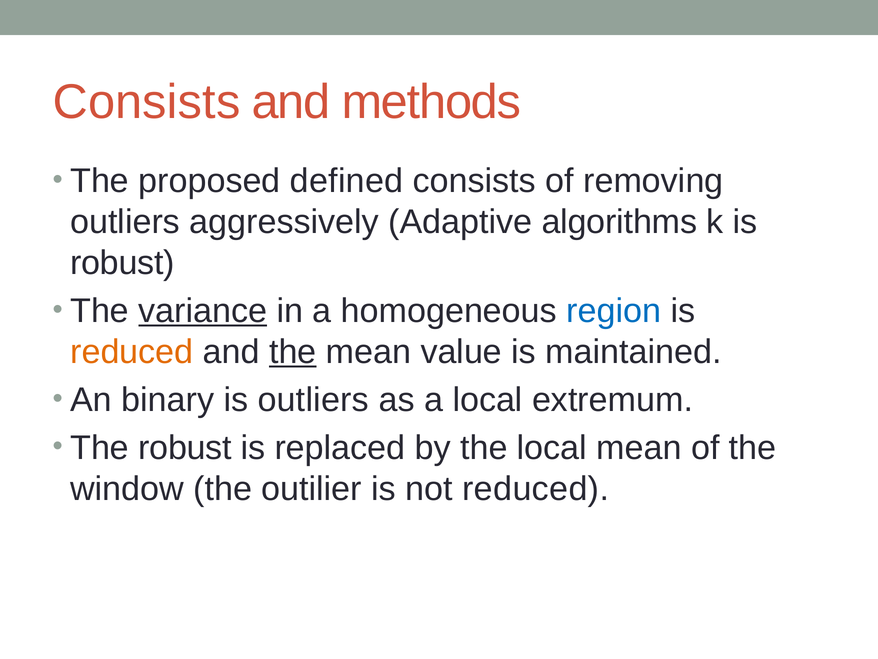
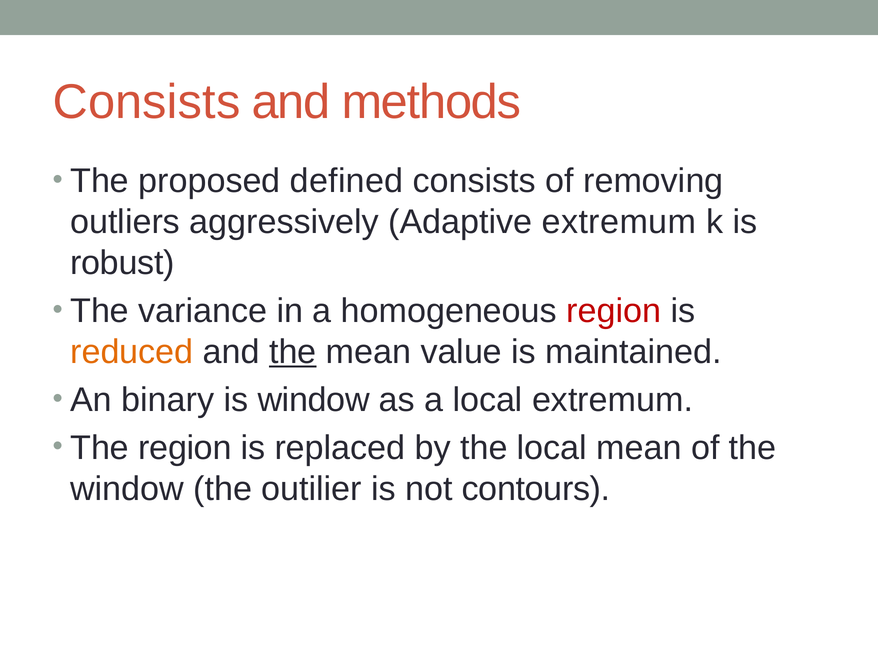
Adaptive algorithms: algorithms -> extremum (619, 222)
variance underline: present -> none (203, 311)
region colour: blue -> red (614, 311)
is outliers: outliers -> window (314, 400)
The robust: robust -> region (185, 447)
not reduced: reduced -> contours (536, 488)
